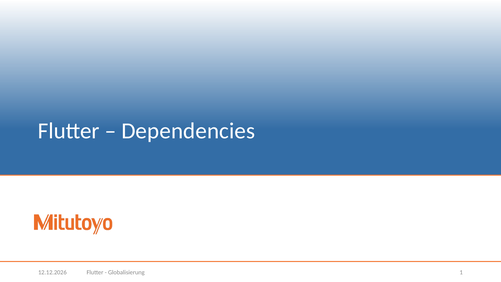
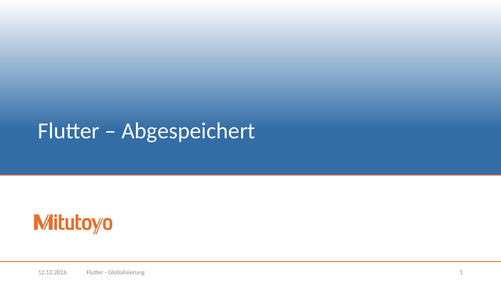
Dependencies: Dependencies -> Abgespeichert (188, 131)
